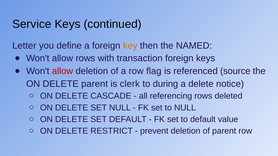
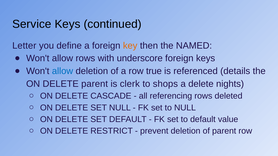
transaction: transaction -> underscore (140, 58)
allow colour: red -> blue (62, 71)
flag: flag -> true (154, 71)
source: source -> details (235, 71)
during: during -> shops (165, 84)
notice: notice -> nights (230, 84)
